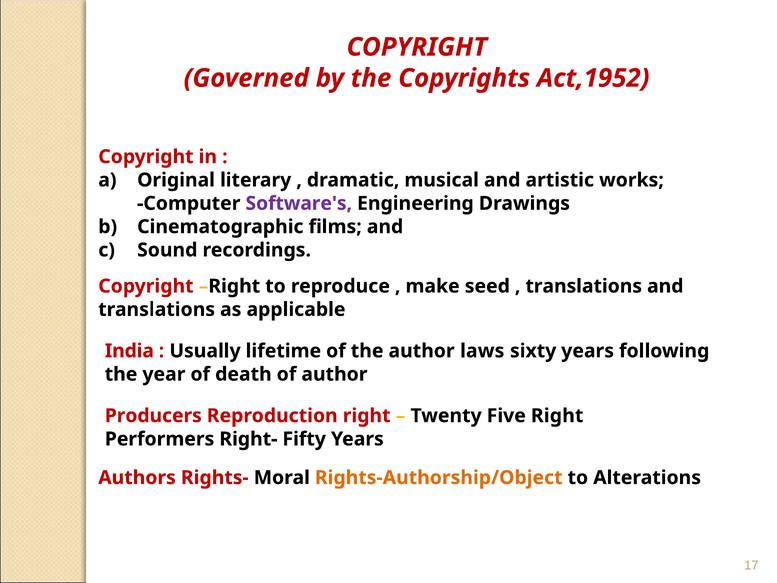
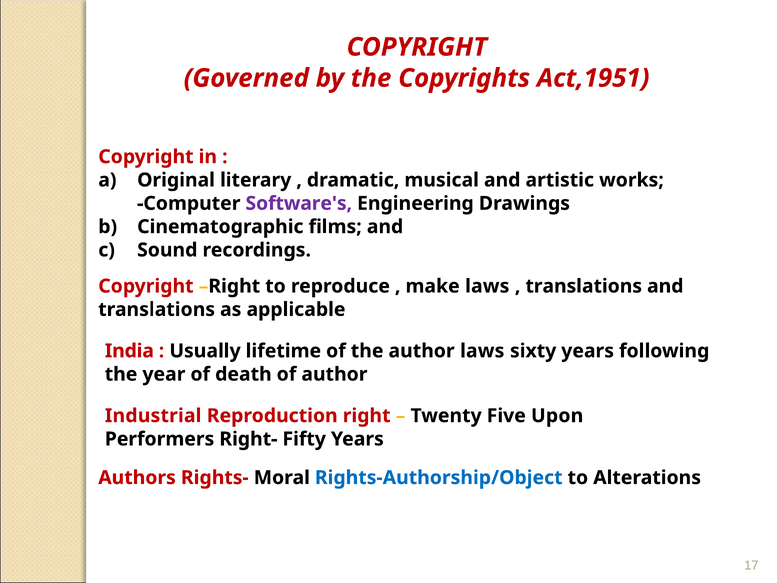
Act,1952: Act,1952 -> Act,1951 (593, 78)
make seed: seed -> laws (487, 286)
Producers: Producers -> Industrial (153, 416)
Five Right: Right -> Upon (557, 416)
Rights-Authorship/Object colour: orange -> blue (439, 477)
